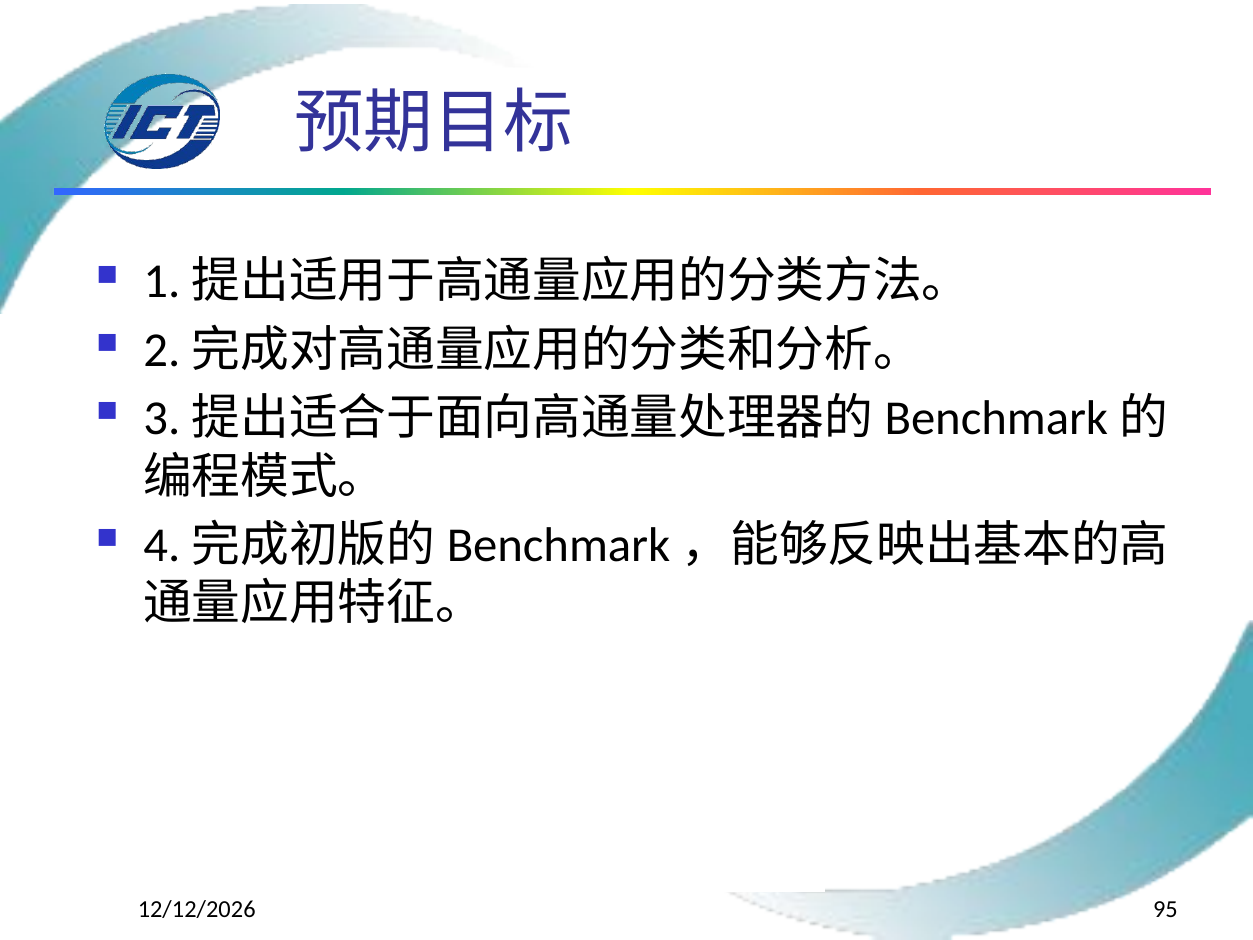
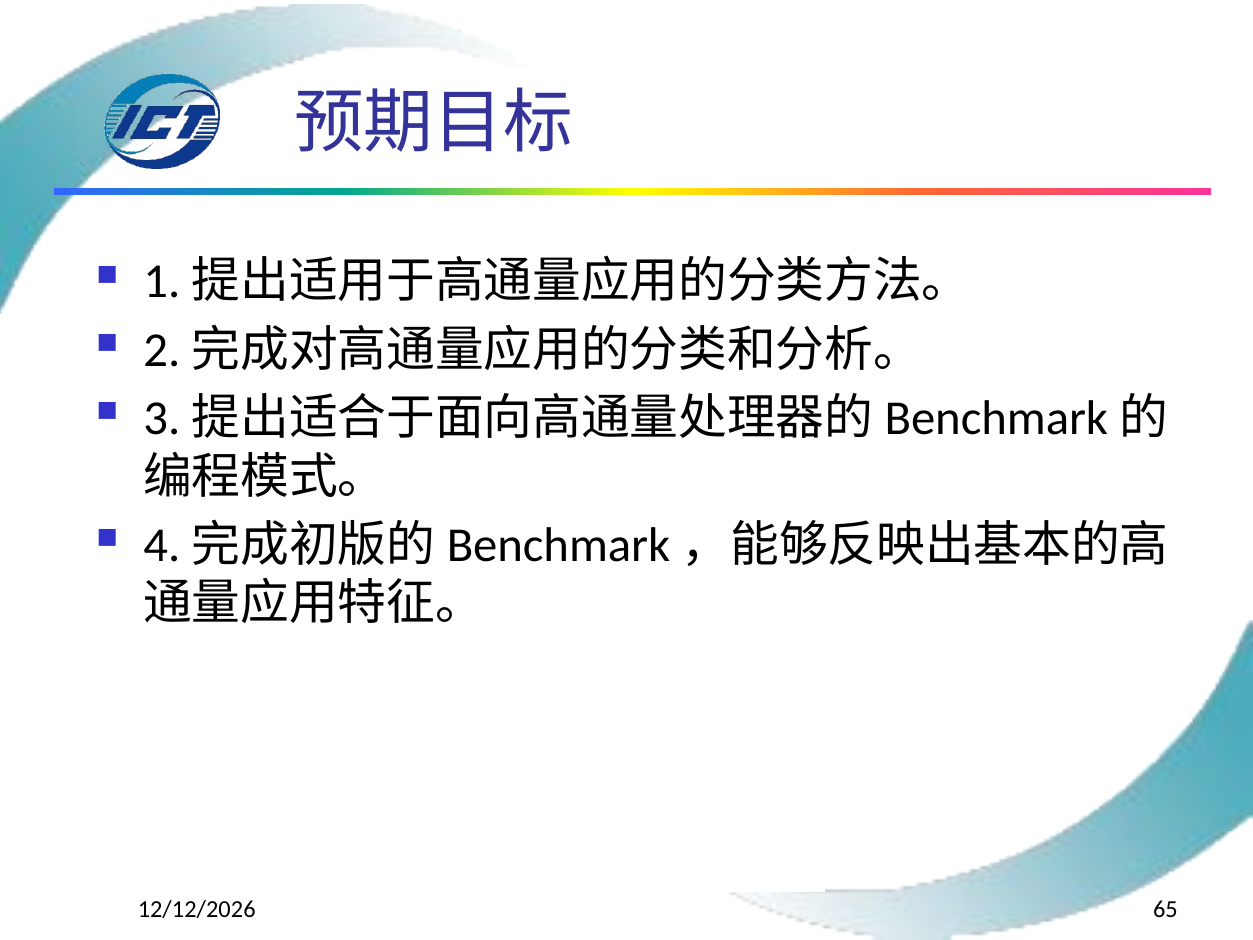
95: 95 -> 65 (1165, 910)
